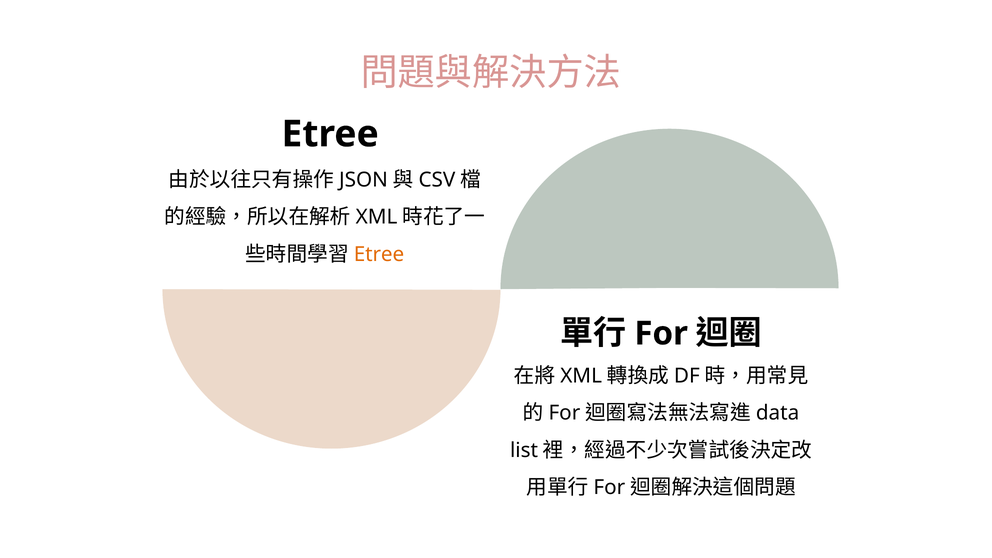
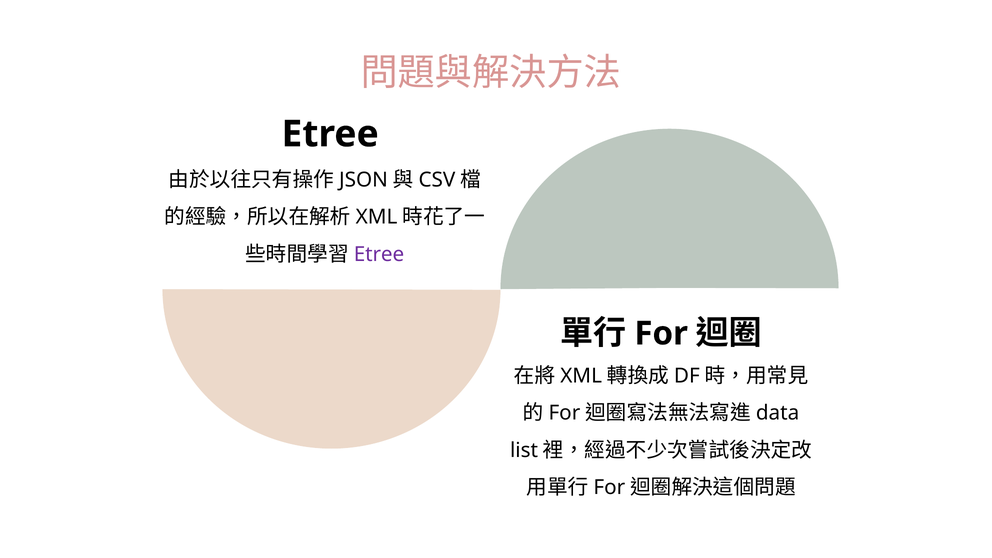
Etree colour: orange -> purple (379, 254)
